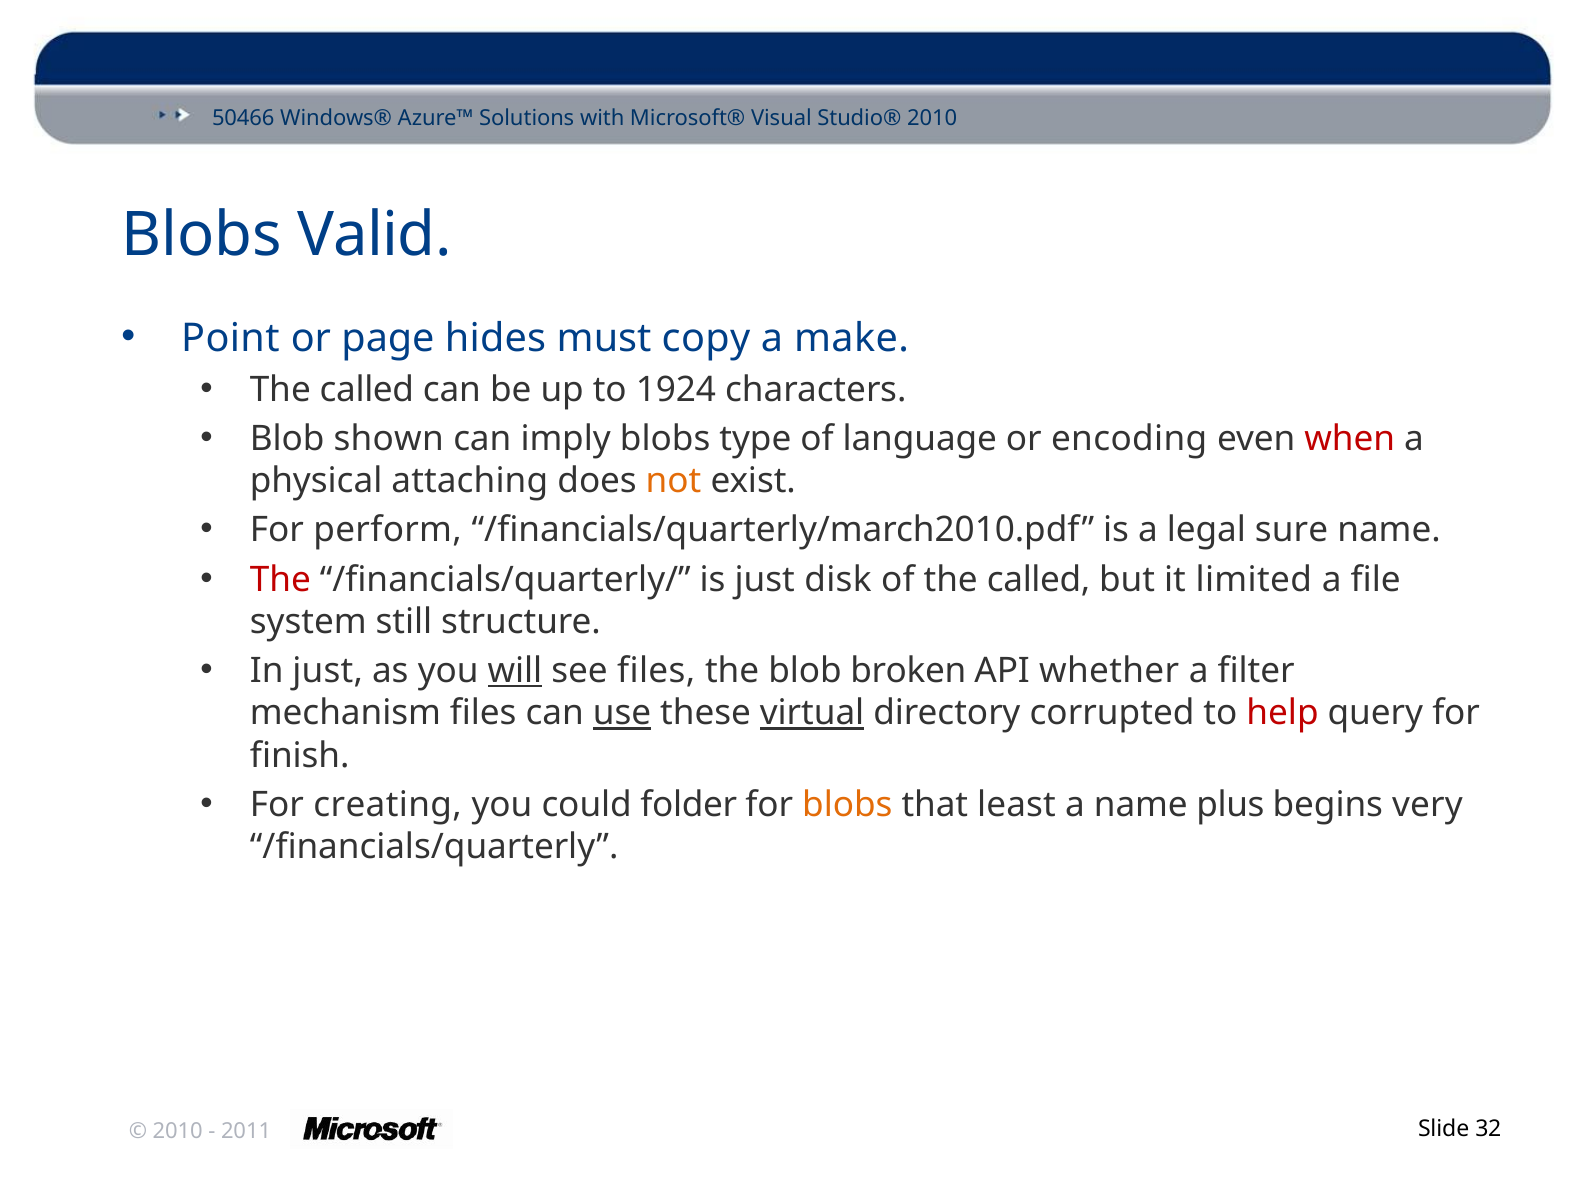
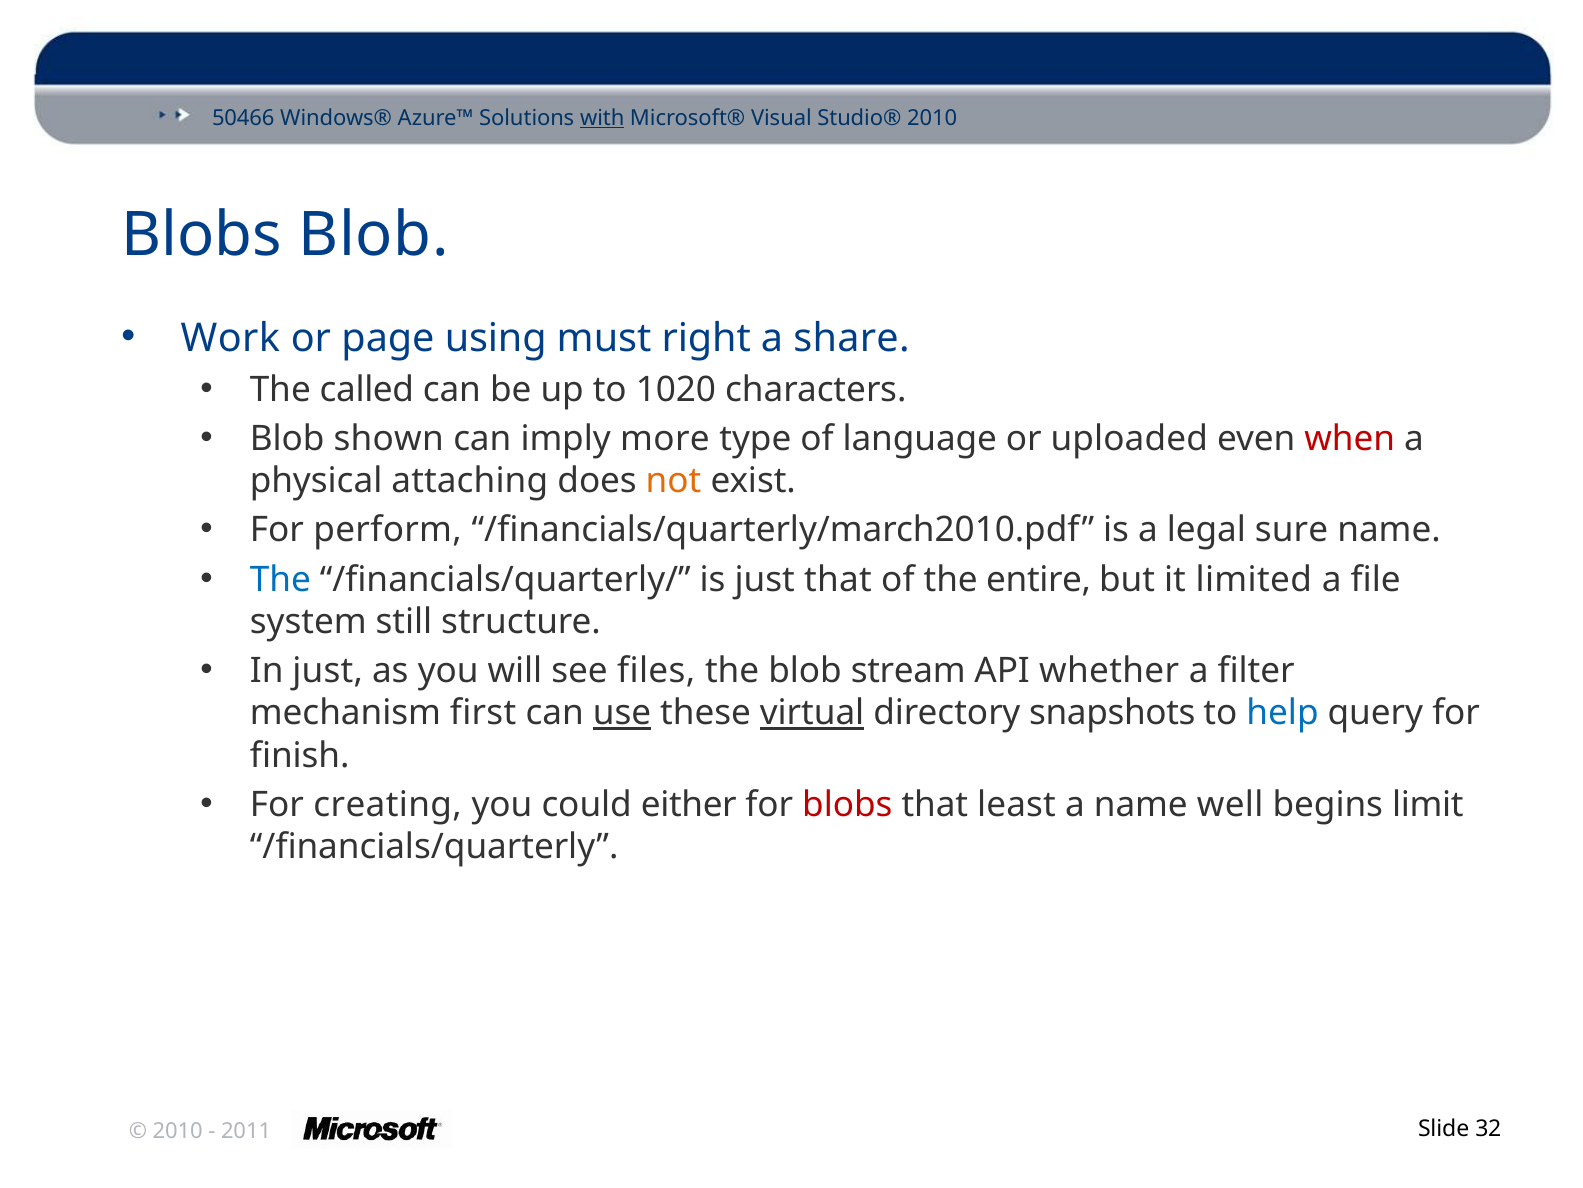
with underline: none -> present (602, 118)
Blobs Valid: Valid -> Blob (374, 235)
Point: Point -> Work (230, 338)
hides: hides -> using (496, 338)
copy: copy -> right (706, 338)
make: make -> share (852, 338)
1924: 1924 -> 1020 (676, 389)
imply blobs: blobs -> more (665, 439)
encoding: encoding -> uploaded (1129, 439)
The colour: red -> blue (280, 579)
just disk: disk -> that (838, 579)
of the called: called -> entire (1039, 579)
will underline: present -> none (515, 671)
broken: broken -> stream (908, 671)
mechanism files: files -> first (483, 713)
corrupted: corrupted -> snapshots (1112, 713)
help colour: red -> blue (1283, 713)
folder: folder -> either (689, 804)
blobs colour: orange -> red (847, 804)
plus: plus -> well (1230, 804)
very: very -> limit (1428, 804)
